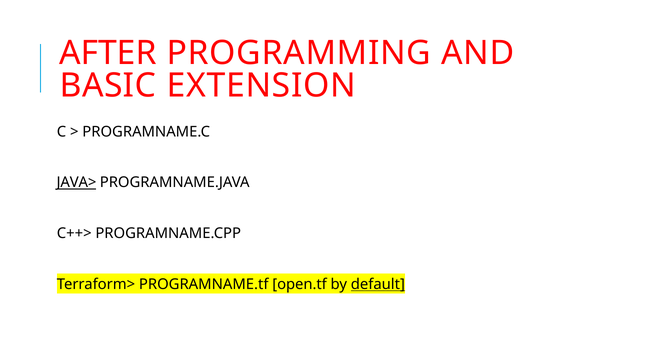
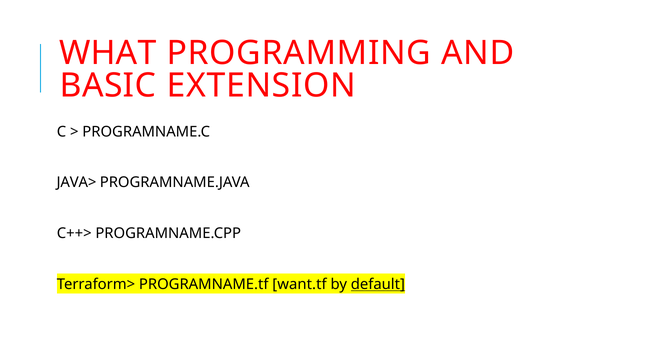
AFTER: AFTER -> WHAT (108, 53)
JAVA> underline: present -> none (76, 183)
open.tf: open.tf -> want.tf (300, 285)
